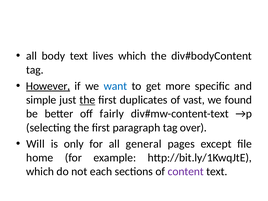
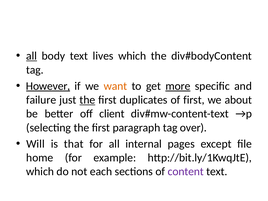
all underline: none -> present (32, 56)
want colour: blue -> orange (115, 86)
more underline: none -> present (178, 86)
simple: simple -> failure (41, 100)
of vast: vast -> first (194, 100)
found: found -> about (238, 100)
fairly: fairly -> client (112, 114)
only: only -> that (74, 144)
general: general -> internal (144, 144)
